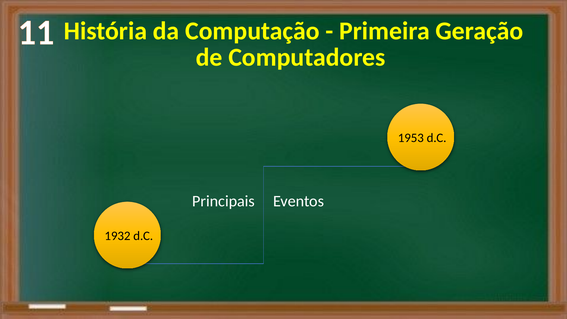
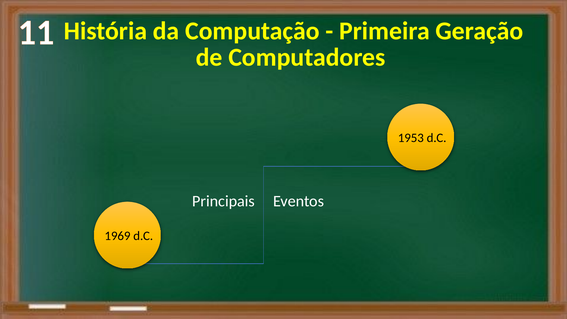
1932: 1932 -> 1969 (118, 236)
